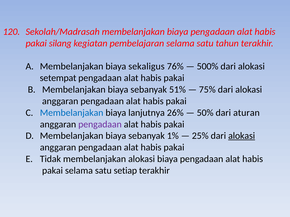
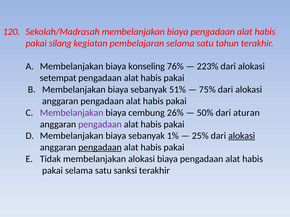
sekaligus: sekaligus -> konseling (147, 67)
500%: 500% -> 223% (208, 67)
Membelanjakan colour: blue -> purple (72, 113)
lanjutnya: lanjutnya -> cembung (147, 113)
pengadaan underline: none -> present (100, 148)
setiap: setiap -> sanksi (125, 171)
